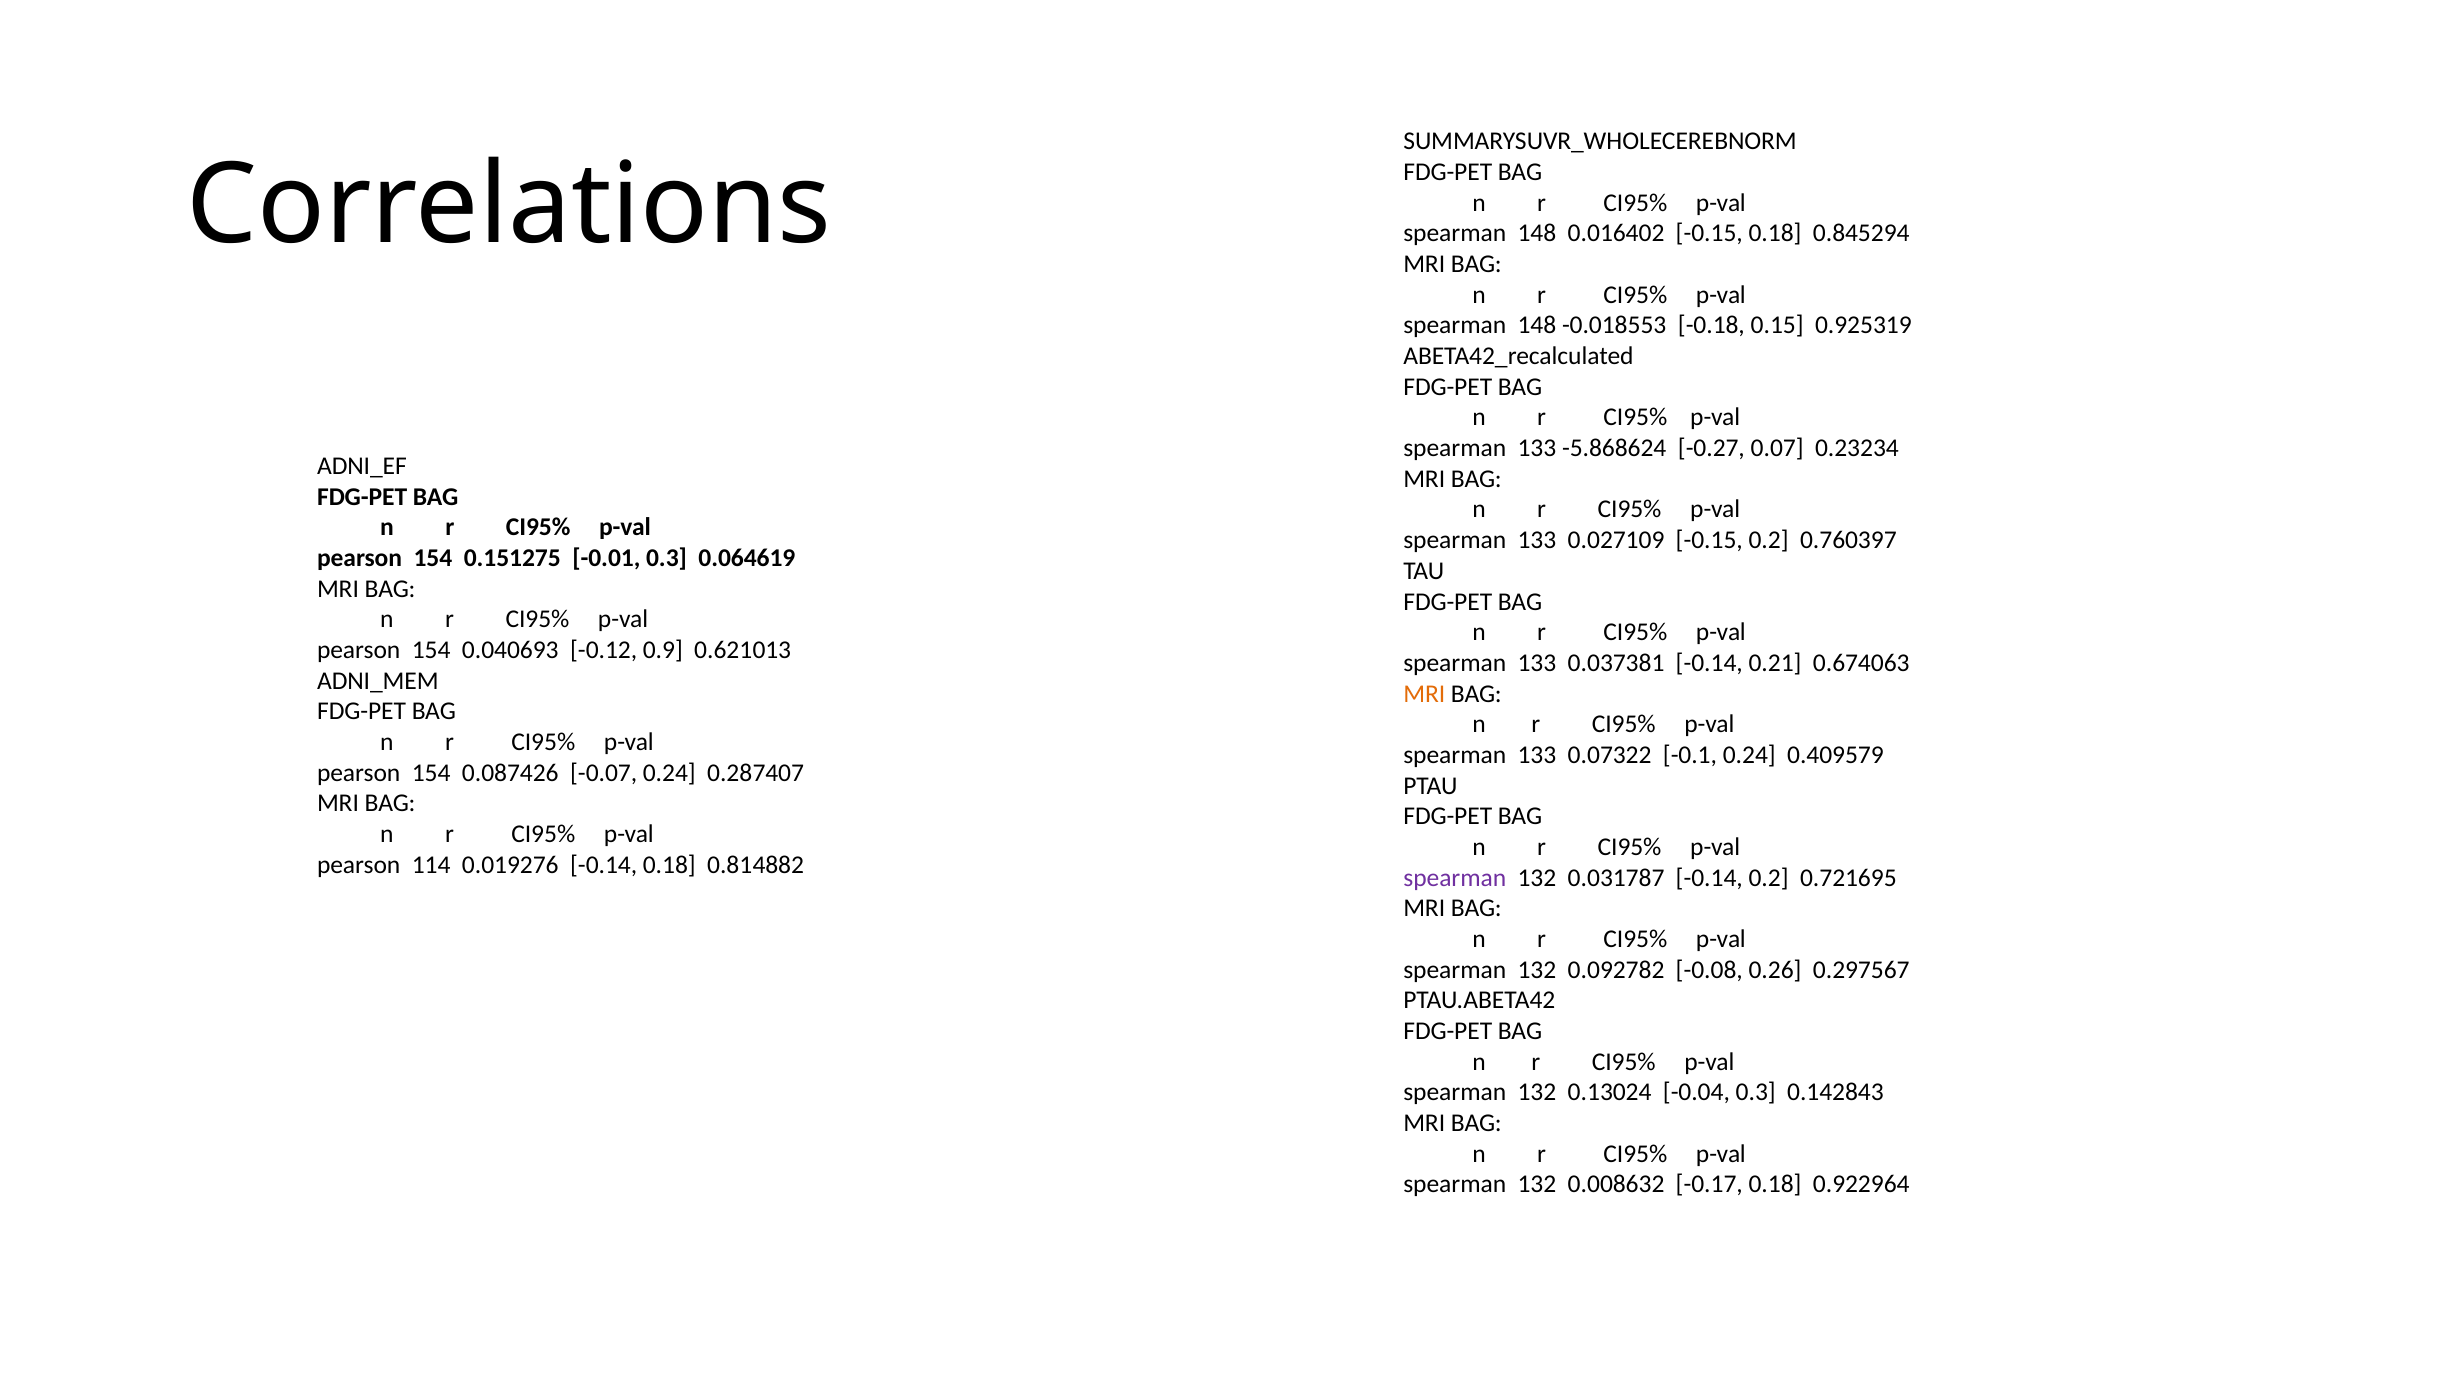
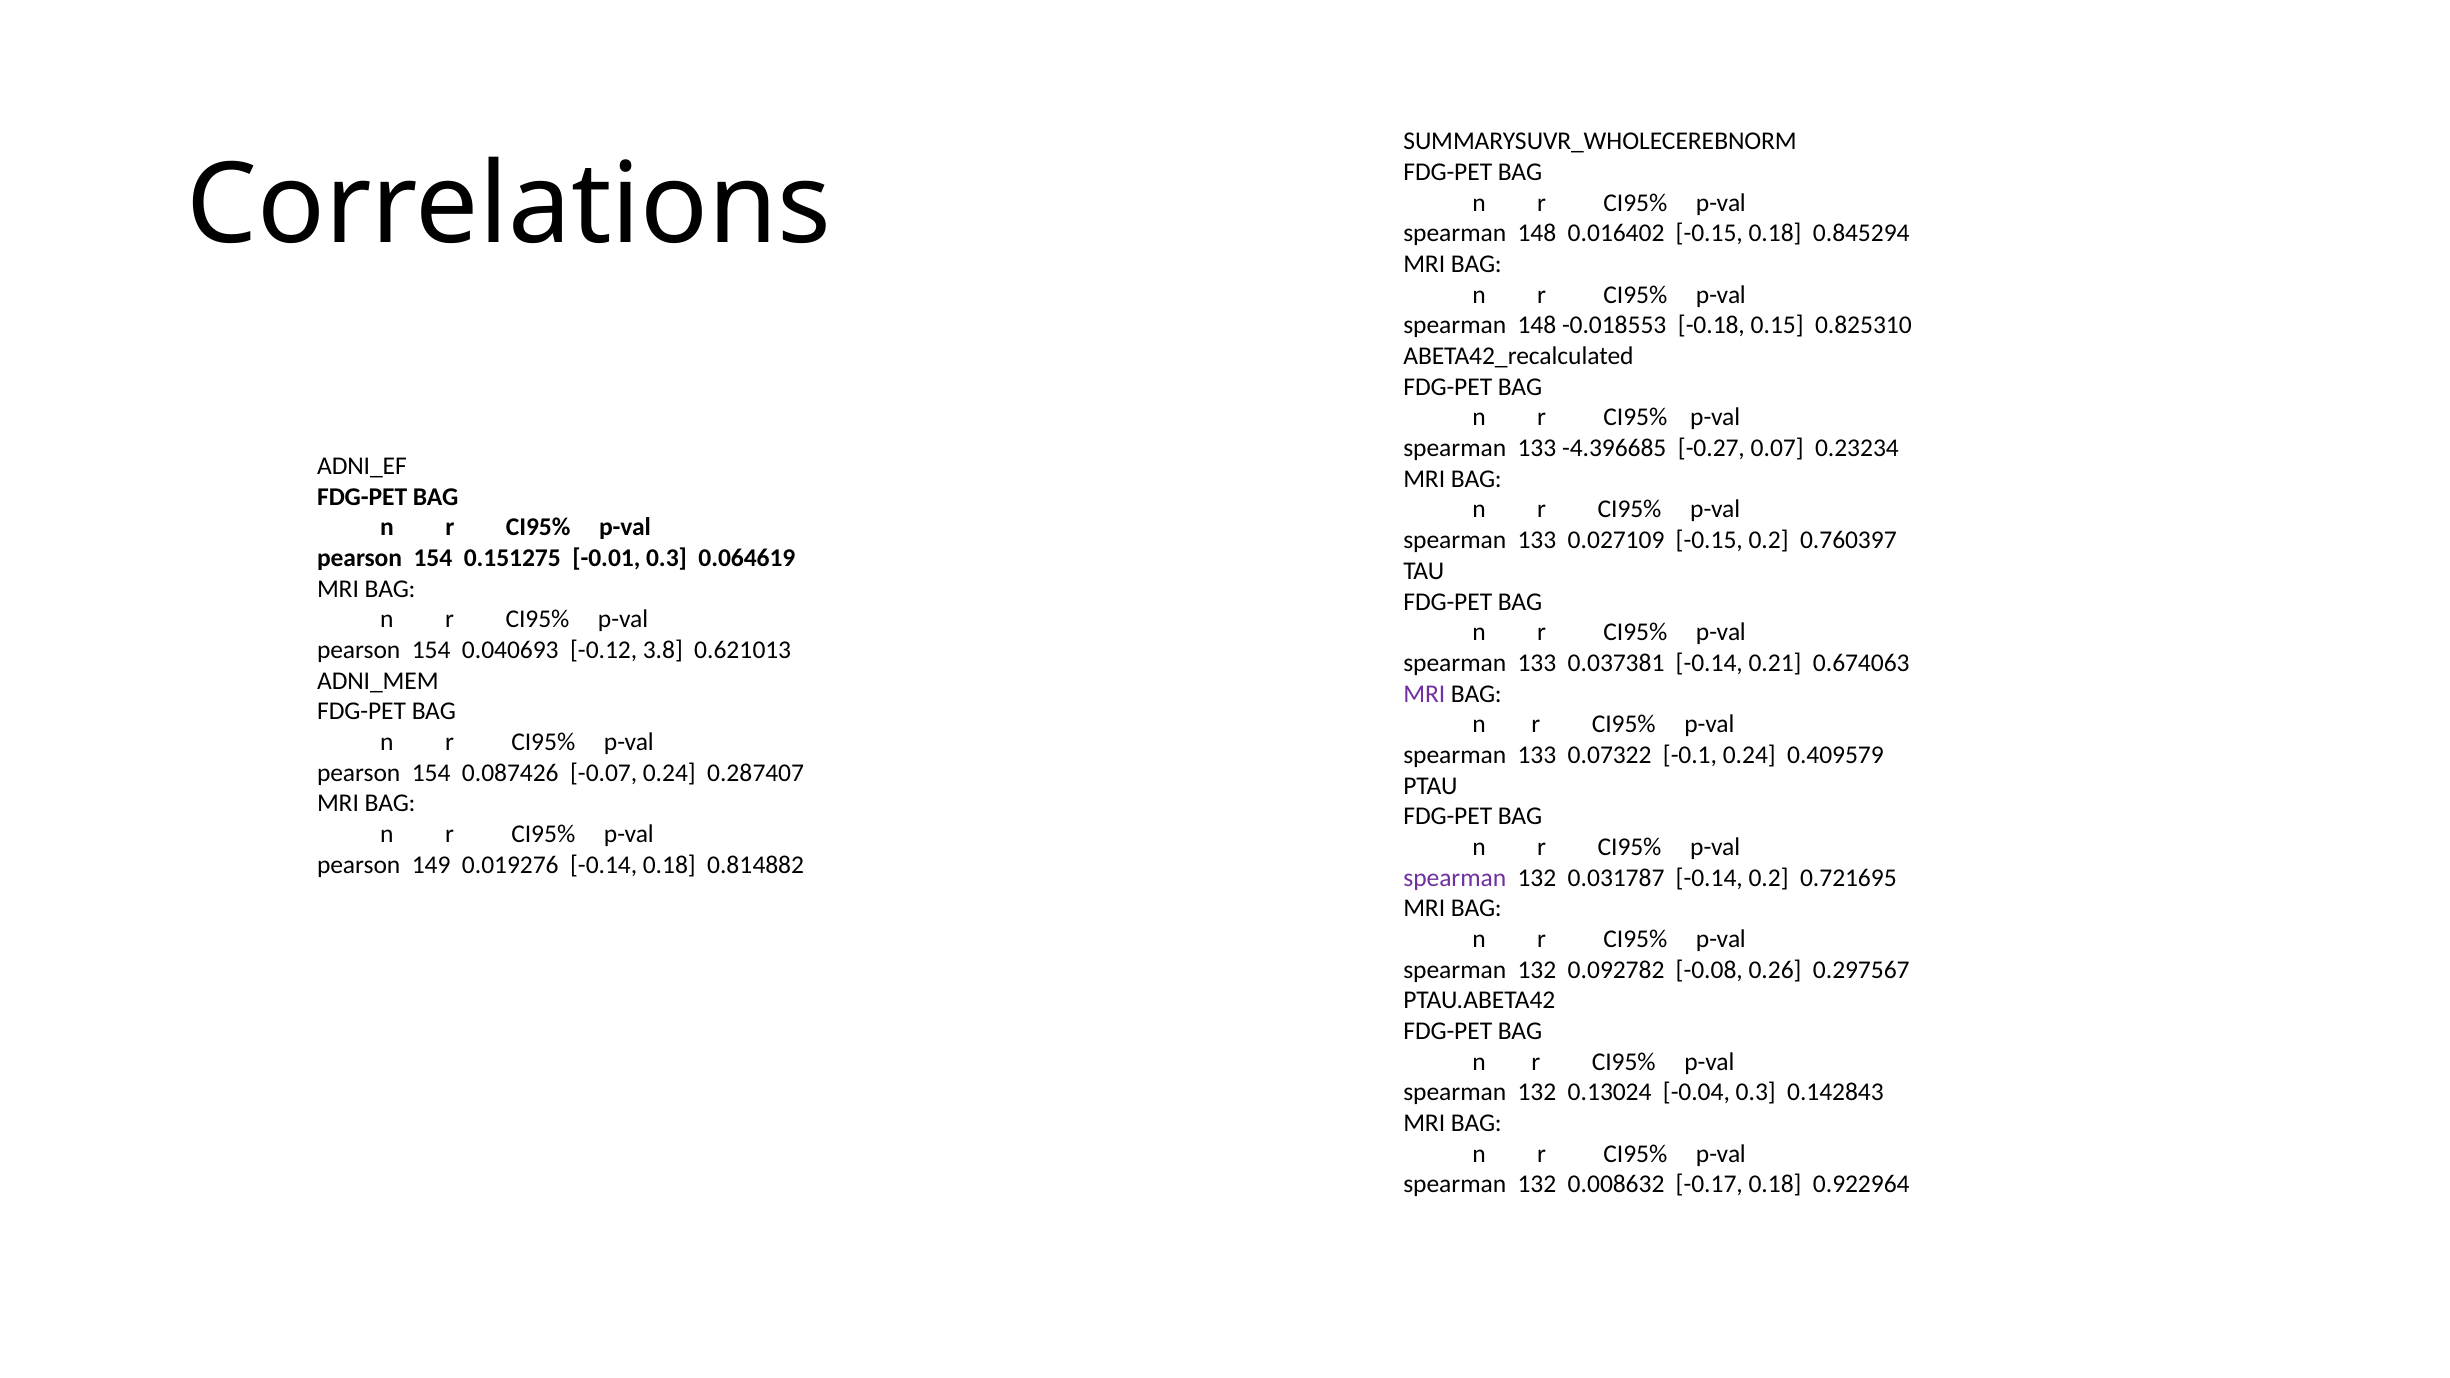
0.925319: 0.925319 -> 0.825310 (1863, 326)
-5.868624: -5.868624 -> -4.396685 (1614, 448)
0.9: 0.9 -> 3.8 (663, 650)
MRI colour: orange -> purple (1424, 694)
114: 114 -> 149 (431, 865)
